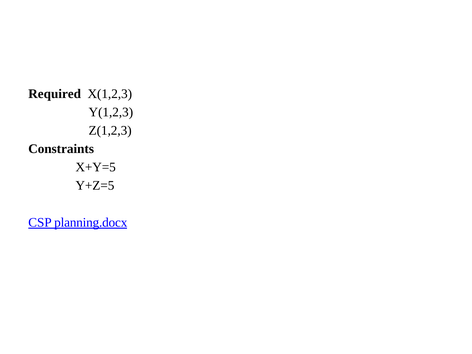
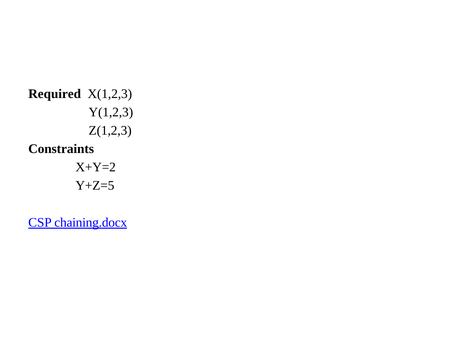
X+Y=5: X+Y=5 -> X+Y=2 (96, 167)
planning.docx: planning.docx -> chaining.docx (91, 222)
